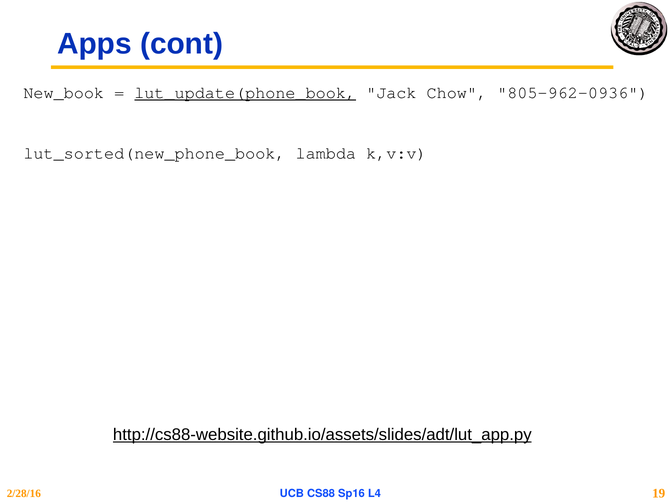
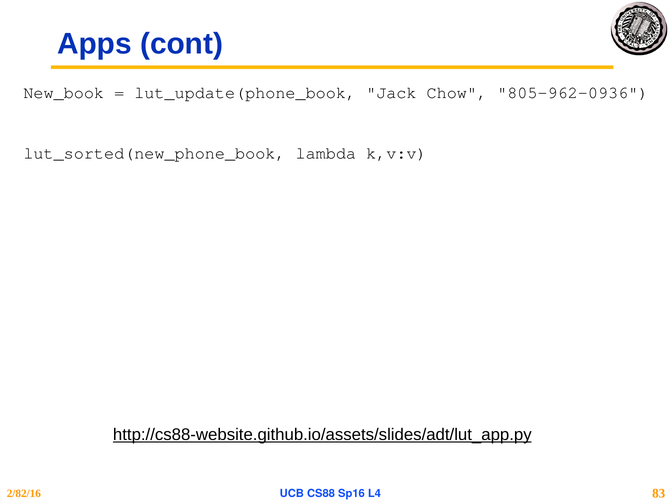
lut_update(phone_book underline: present -> none (245, 93)
2/28/16: 2/28/16 -> 2/82/16 (24, 494)
19: 19 -> 83 (659, 494)
